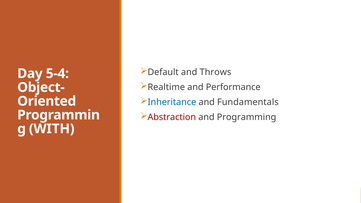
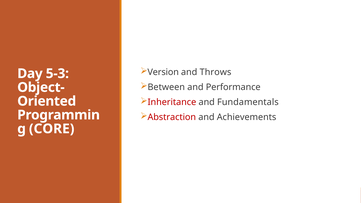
Default: Default -> Version (163, 72)
5-4: 5-4 -> 5-3 (57, 74)
Realtime: Realtime -> Between (166, 87)
Inheritance colour: blue -> red (172, 102)
Programming: Programming -> Achievements (247, 117)
WITH: WITH -> CORE (52, 129)
